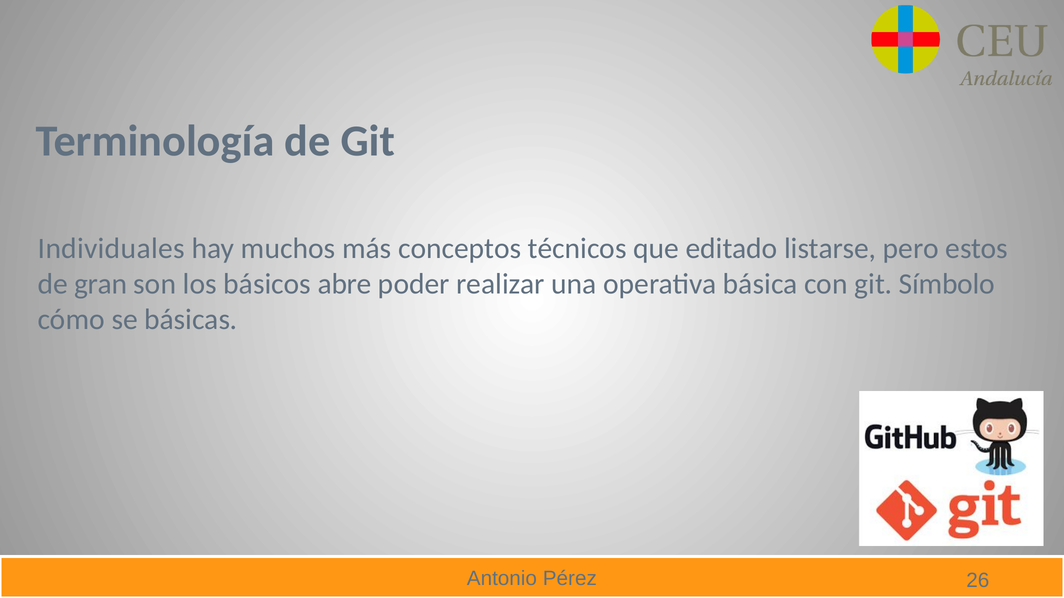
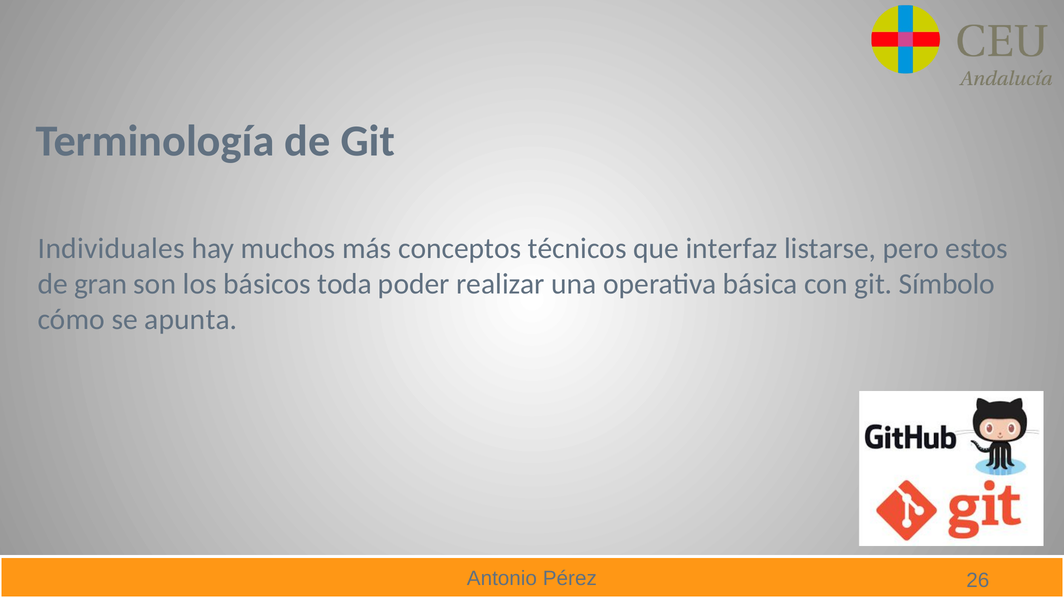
editado: editado -> interfaz (732, 249)
abre: abre -> toda (345, 284)
básicas: básicas -> apunta (191, 320)
